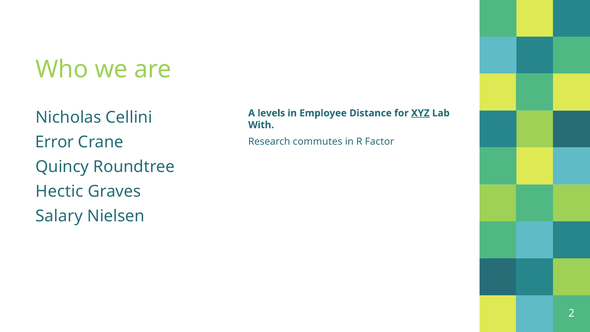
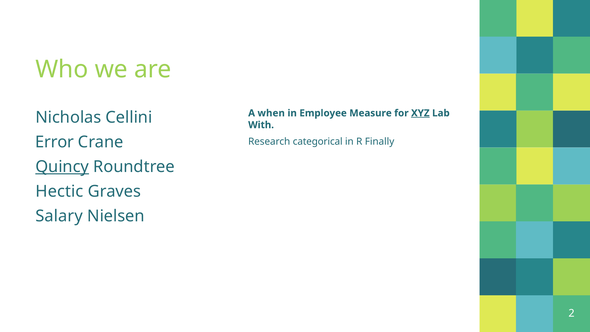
levels: levels -> when (271, 113)
Distance: Distance -> Measure (371, 113)
commutes: commutes -> categorical (318, 142)
Factor: Factor -> Finally (380, 142)
Quincy underline: none -> present (62, 167)
